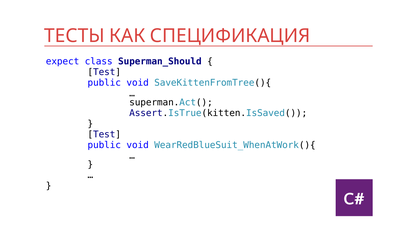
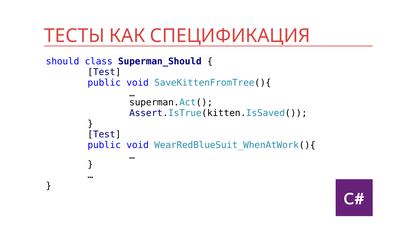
expect: expect -> should (63, 61)
